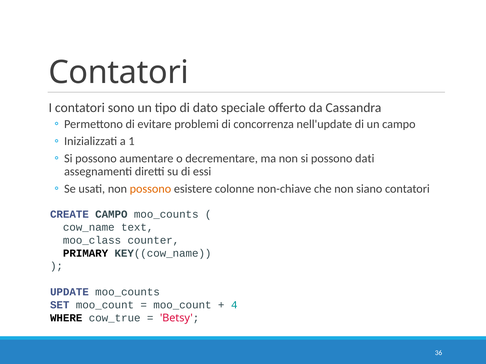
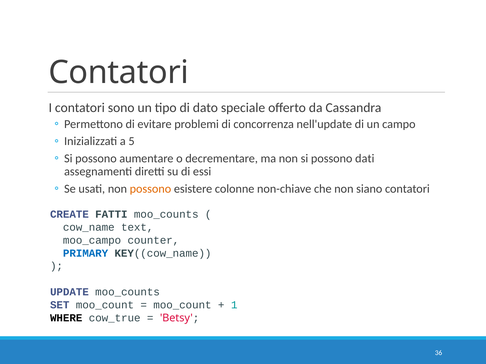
1: 1 -> 5 (132, 142)
CREATE CAMPO: CAMPO -> FATTI (111, 215)
moo_class: moo_class -> moo_campo (92, 241)
PRIMARY colour: black -> blue (86, 254)
4: 4 -> 1 (234, 305)
